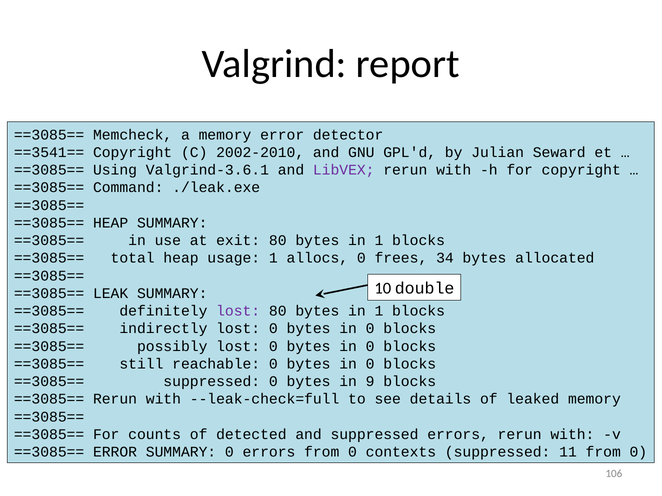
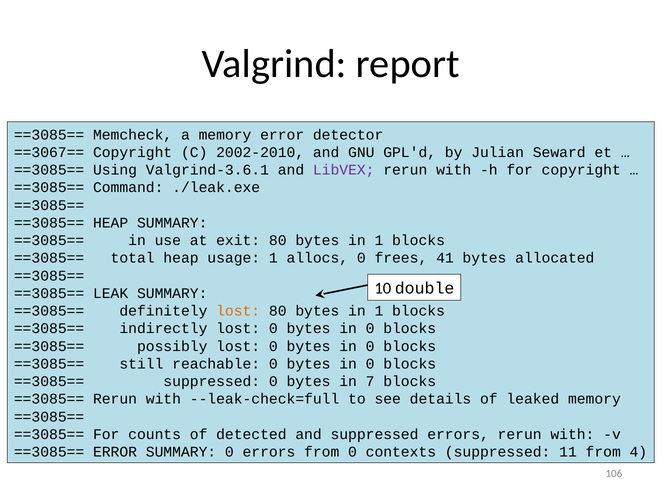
==3541==: ==3541== -> ==3067== (49, 152)
34: 34 -> 41 (445, 258)
lost colour: purple -> orange (238, 311)
9: 9 -> 7 (370, 382)
11 from 0: 0 -> 4 (638, 452)
